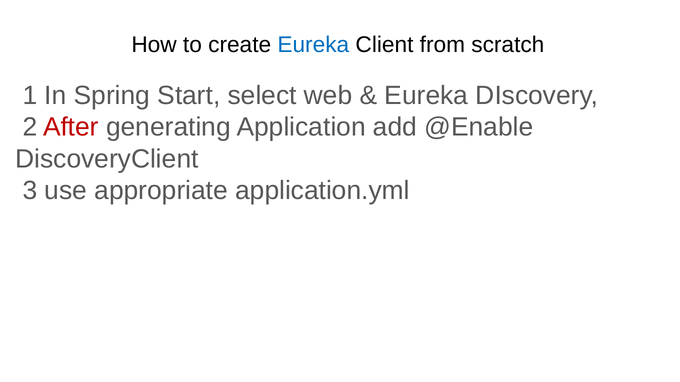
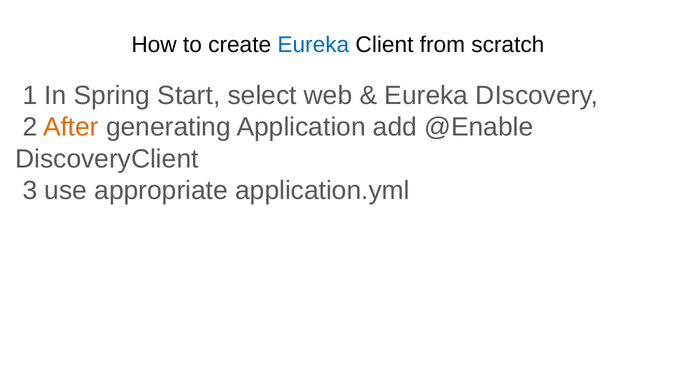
After colour: red -> orange (71, 127)
